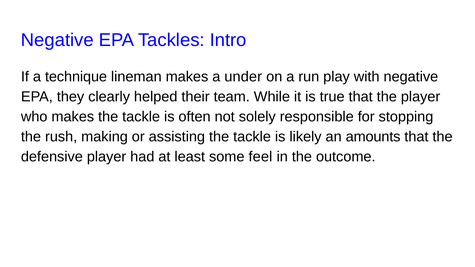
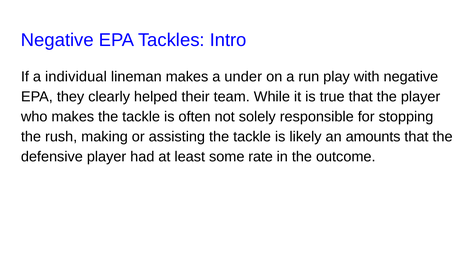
technique: technique -> individual (76, 77)
feel: feel -> rate (261, 157)
